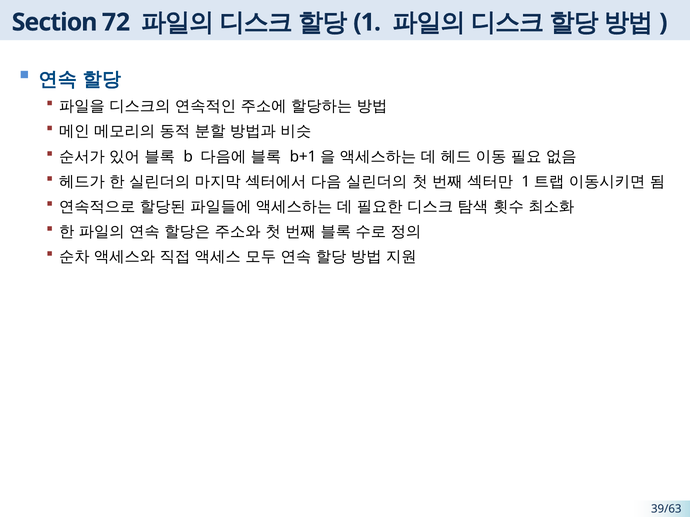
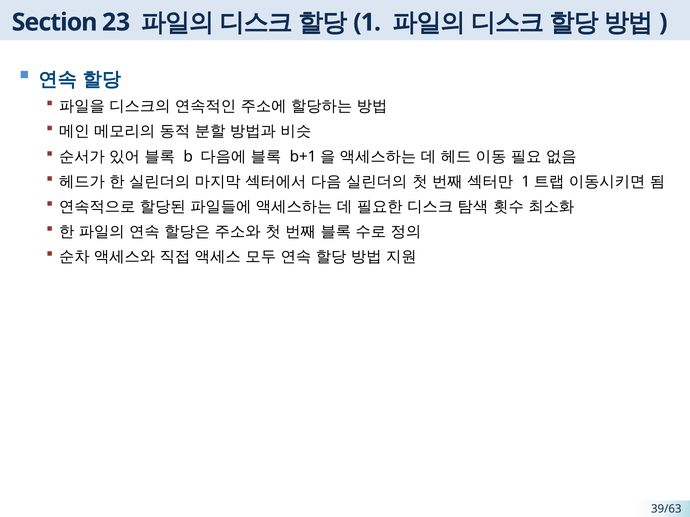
72: 72 -> 23 (116, 22)
